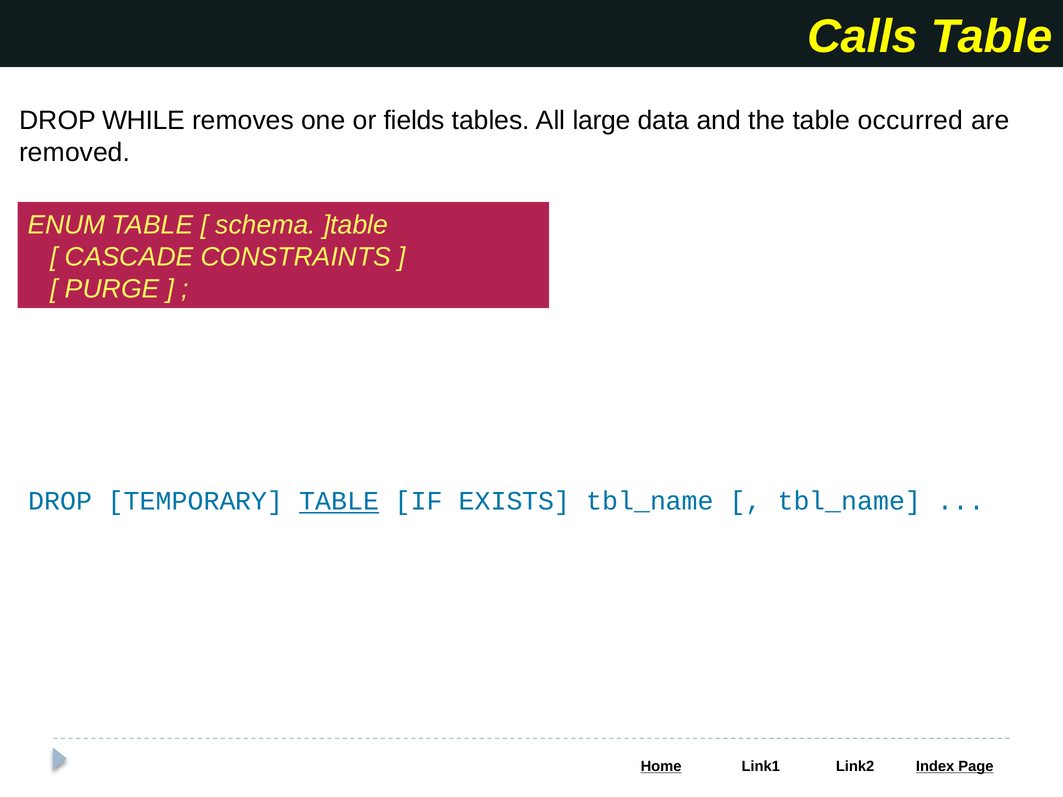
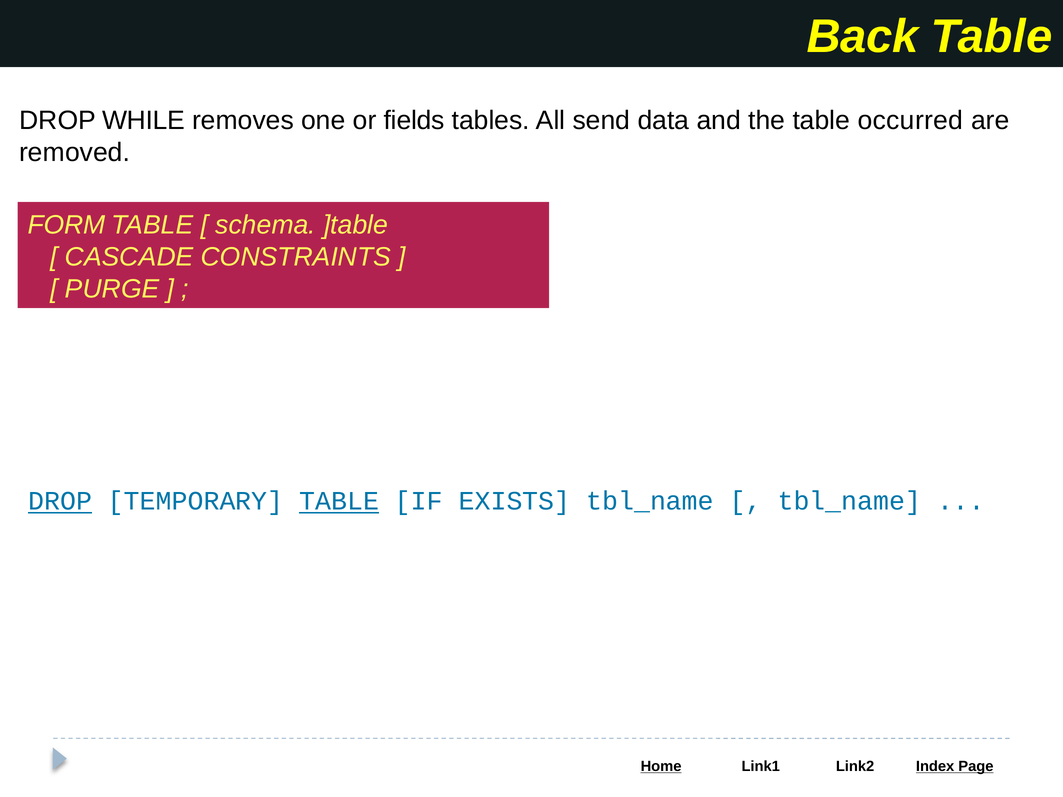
Calls: Calls -> Back (863, 37)
large: large -> send (601, 120)
ENUM: ENUM -> FORM (67, 225)
DROP underline: none -> present (60, 501)
